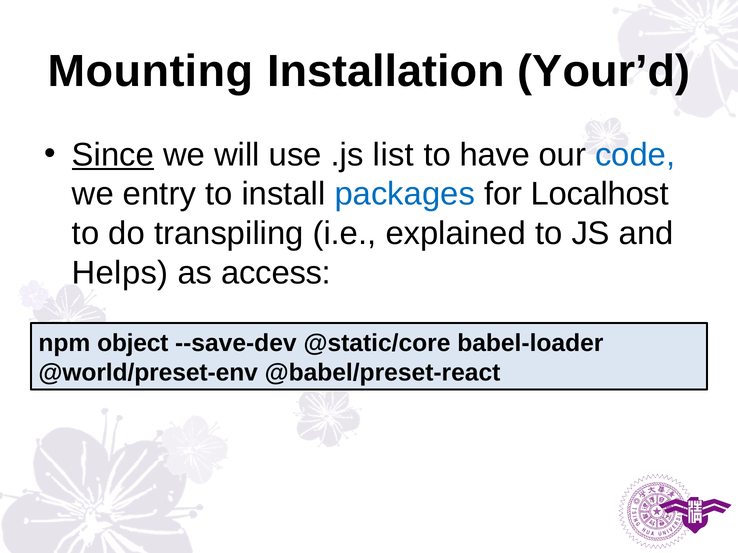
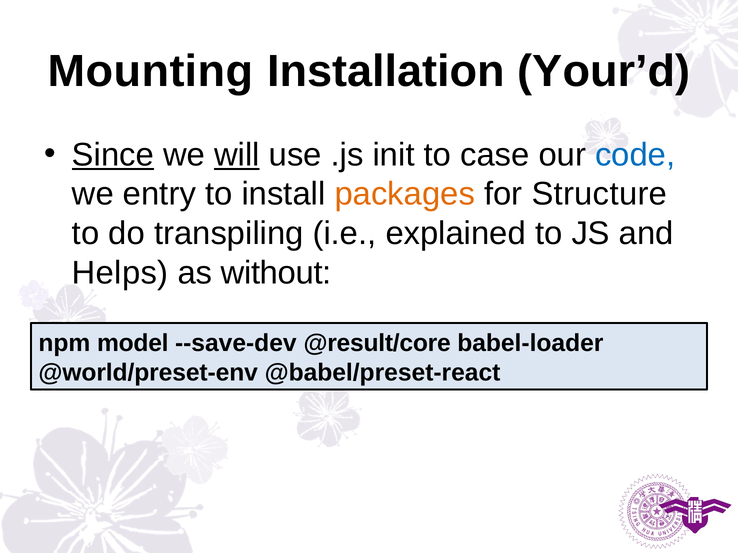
will underline: none -> present (237, 155)
list: list -> init (394, 155)
have: have -> case (495, 155)
packages colour: blue -> orange (405, 194)
Localhost: Localhost -> Structure (599, 194)
access: access -> without (276, 273)
object: object -> model (133, 343)
@static/core: @static/core -> @result/core (377, 343)
